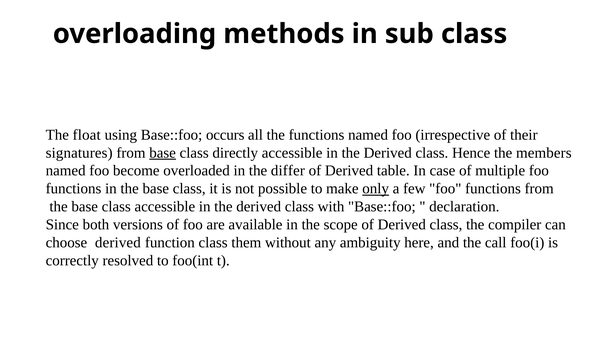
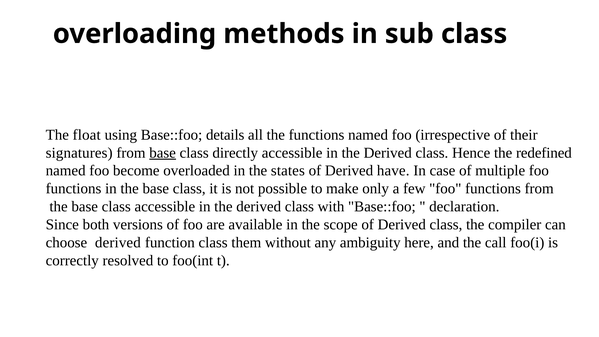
occurs: occurs -> details (225, 135)
members: members -> redefined (544, 153)
differ: differ -> states (288, 171)
table: table -> have (393, 171)
only underline: present -> none (376, 189)
